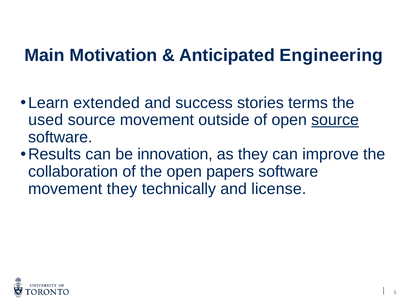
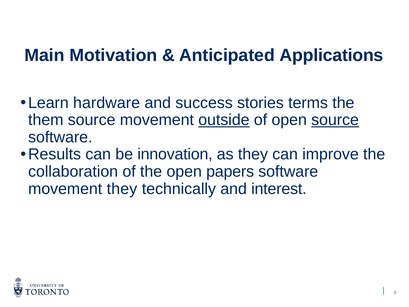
Engineering: Engineering -> Applications (332, 55)
extended: extended -> hardware (107, 103)
used: used -> them (46, 120)
outside underline: none -> present (224, 120)
license: license -> interest (279, 189)
